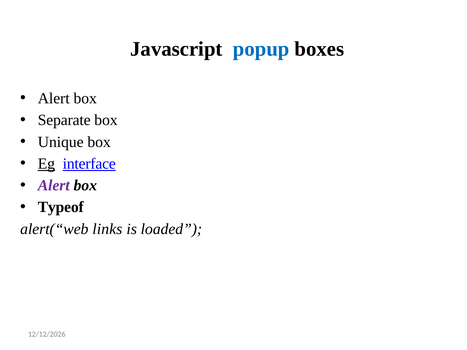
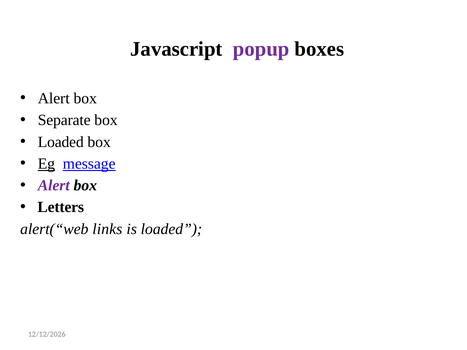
popup colour: blue -> purple (261, 49)
Unique: Unique -> Loaded (61, 142)
interface: interface -> message (89, 164)
Typeof: Typeof -> Letters (61, 207)
